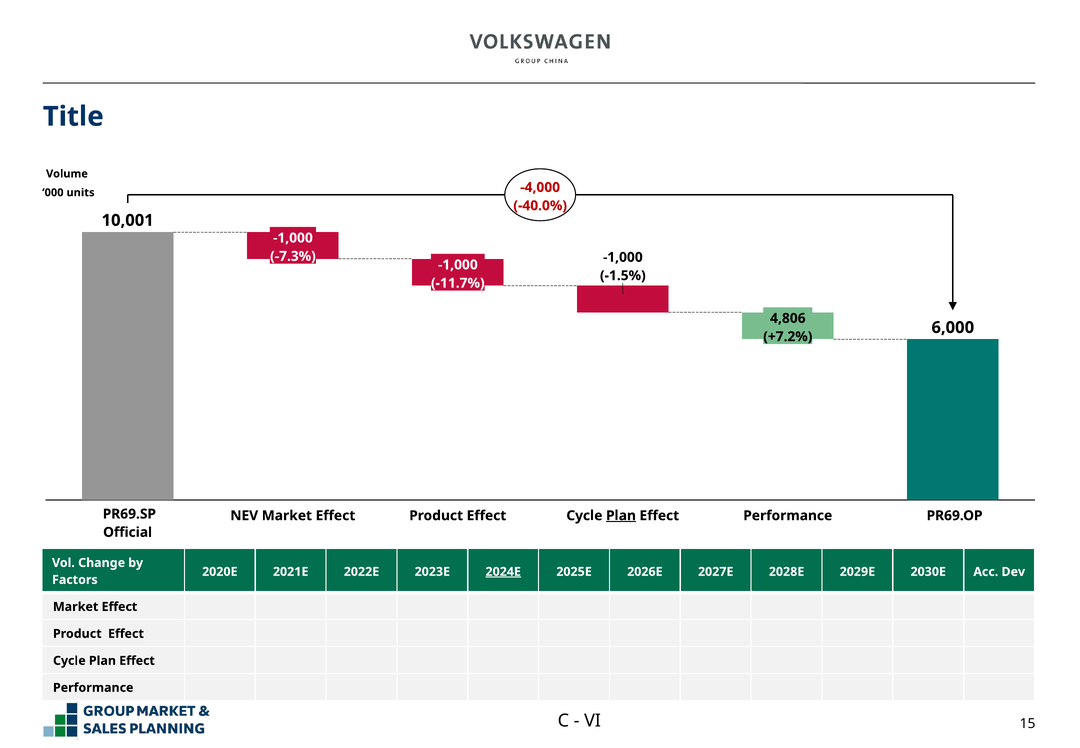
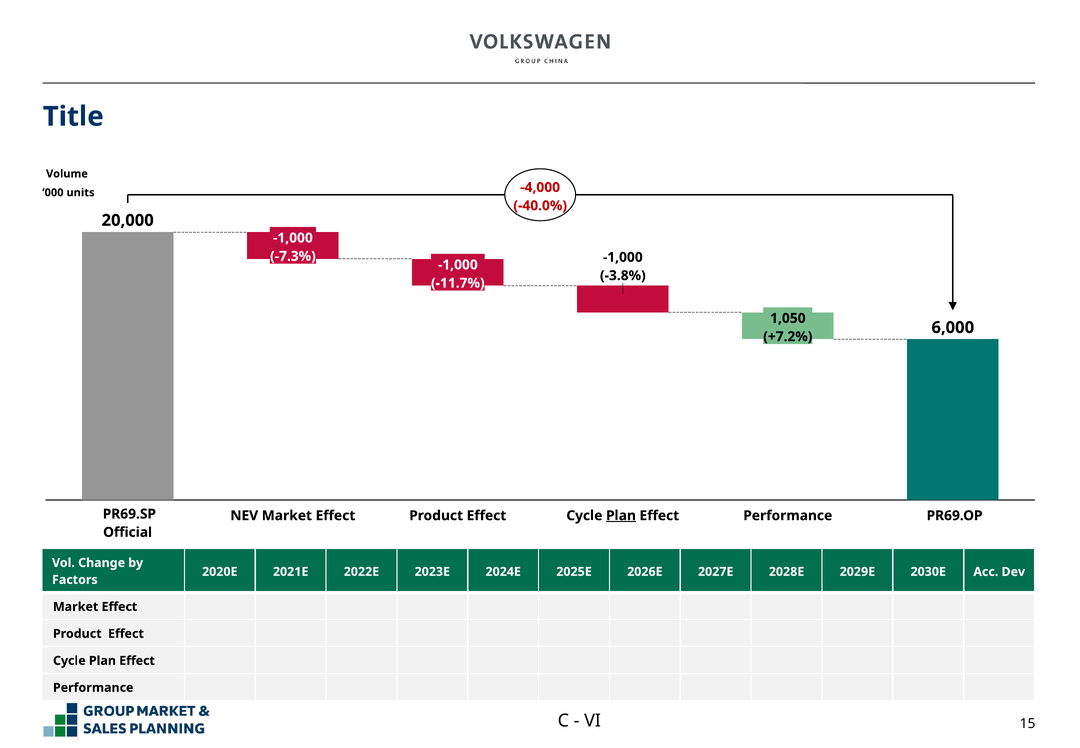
10,001: 10,001 -> 20,000 (128, 220)
-1.5%: -1.5% -> -3.8% (623, 275)
4,806: 4,806 -> 1,050 (788, 318)
2024E underline: present -> none (503, 571)
